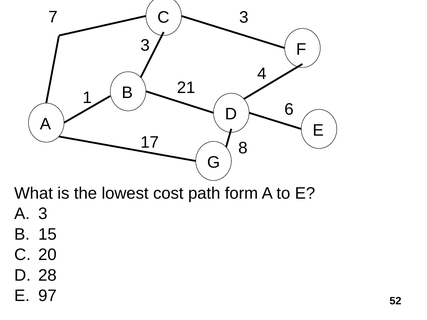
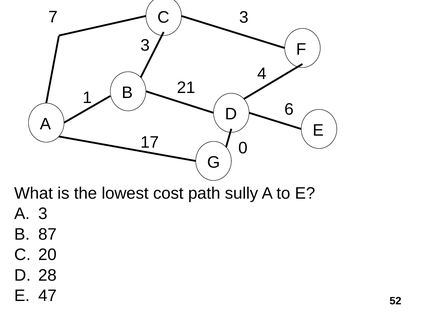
8: 8 -> 0 (243, 148)
form: form -> sully (241, 193)
15: 15 -> 87 (47, 234)
97: 97 -> 47 (47, 296)
